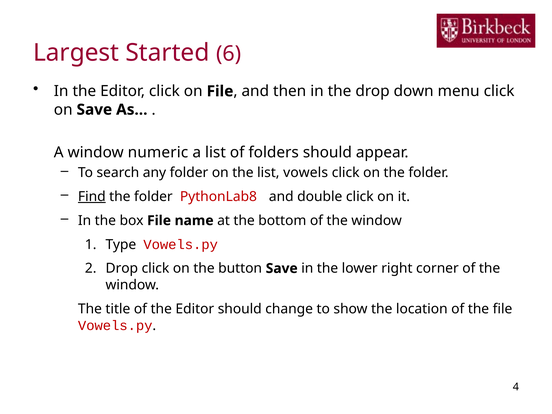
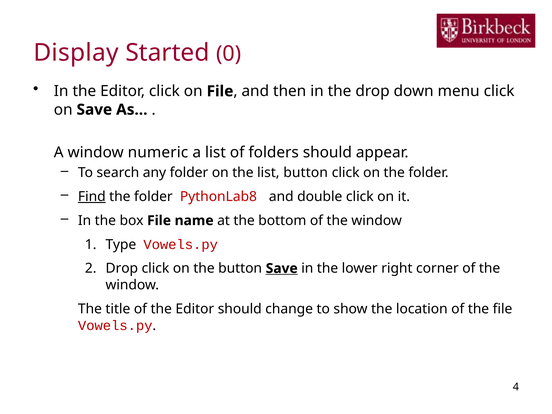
Largest: Largest -> Display (76, 53)
6: 6 -> 0 (229, 54)
list vowels: vowels -> button (306, 173)
Save underline: none -> present (282, 268)
